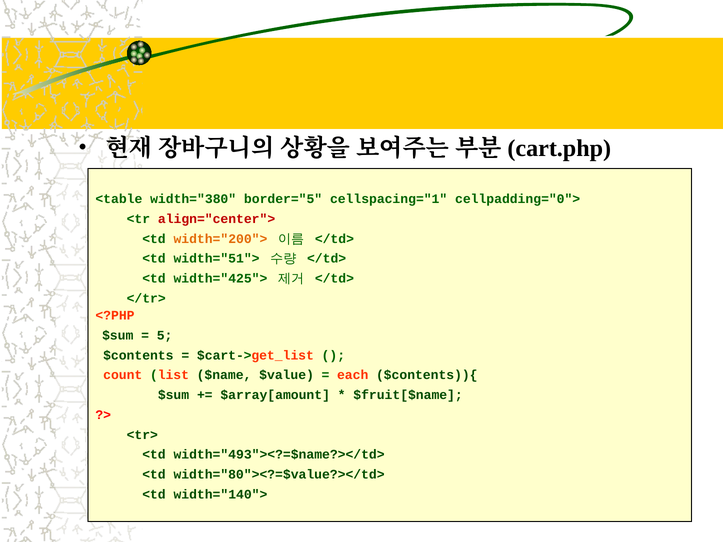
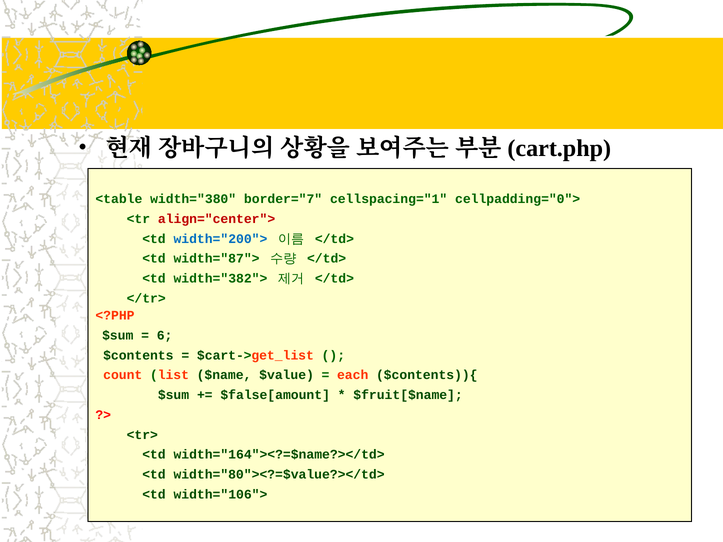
border="5: border="5 -> border="7 (283, 199)
width="200"> colour: orange -> blue (220, 239)
width="51">: width="51"> -> width="87"> (217, 259)
width="425">: width="425"> -> width="382"> (220, 279)
5: 5 -> 6 (165, 336)
$array[amount: $array[amount -> $false[amount (275, 395)
width="493"><?=$name?></td>: width="493"><?=$name?></td> -> width="164"><?=$name?></td> (279, 455)
width="140">: width="140"> -> width="106"> (220, 495)
